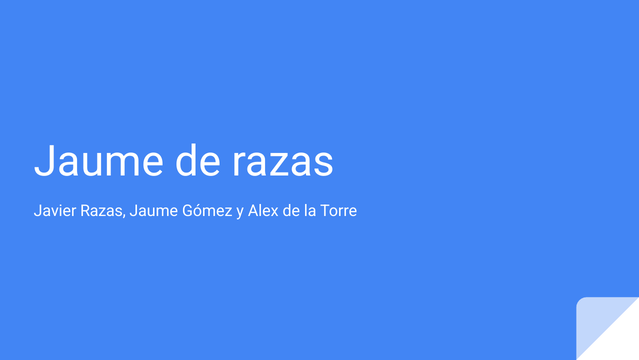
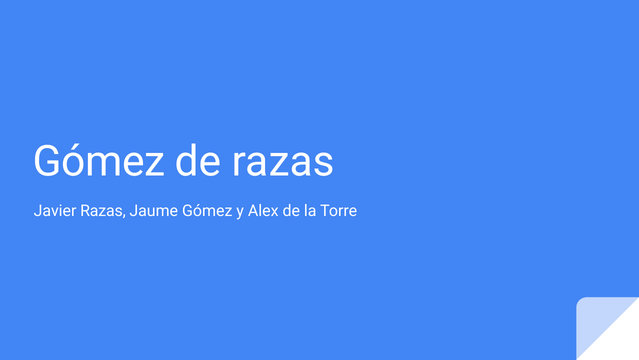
Jaume: Jaume -> Gómez (99, 161)
